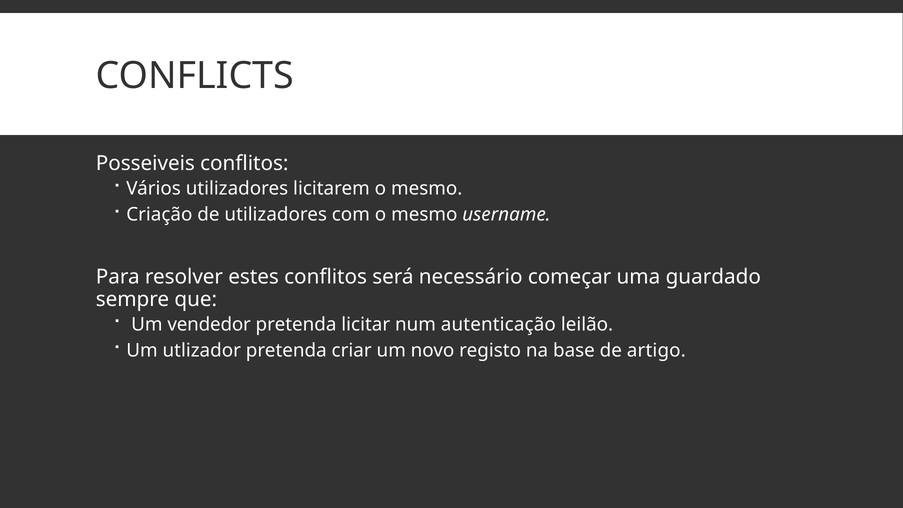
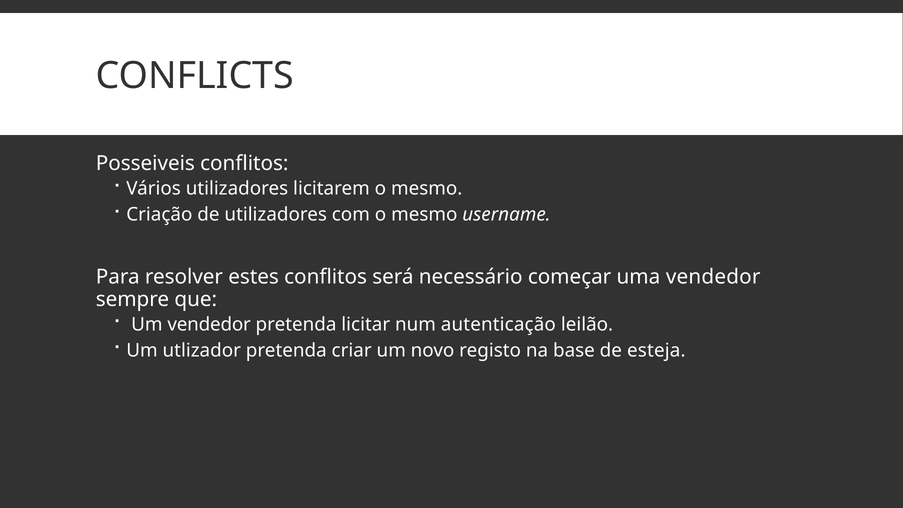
uma guardado: guardado -> vendedor (713, 277)
artigo: artigo -> esteja (656, 350)
